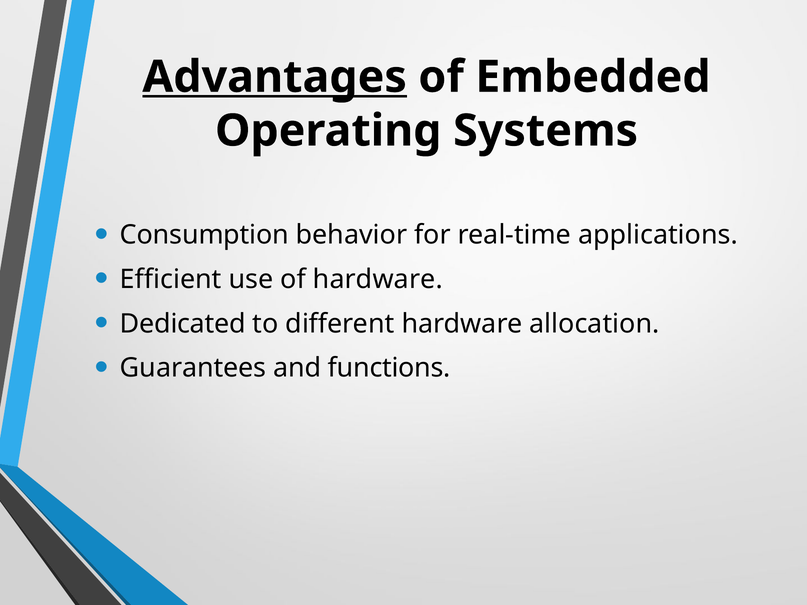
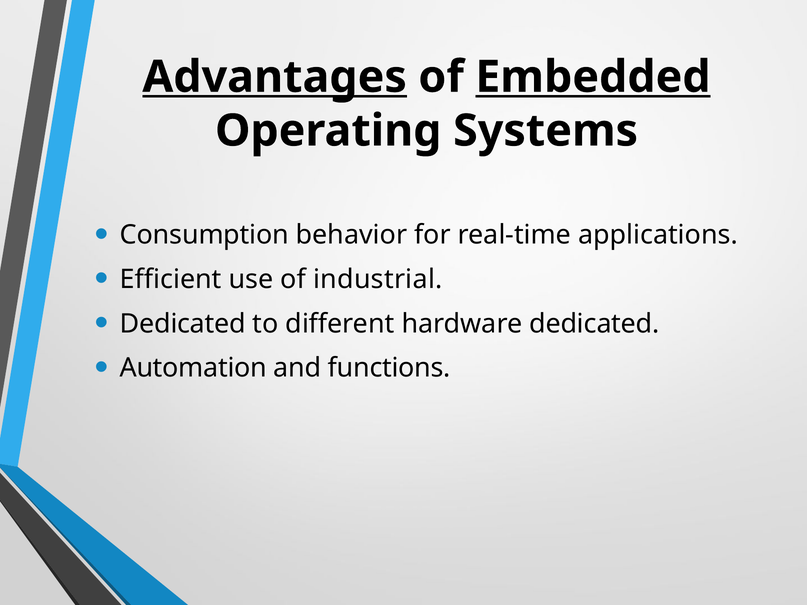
Embedded underline: none -> present (593, 77)
of hardware: hardware -> industrial (378, 279)
hardware allocation: allocation -> dedicated (594, 324)
Guarantees: Guarantees -> Automation (193, 368)
